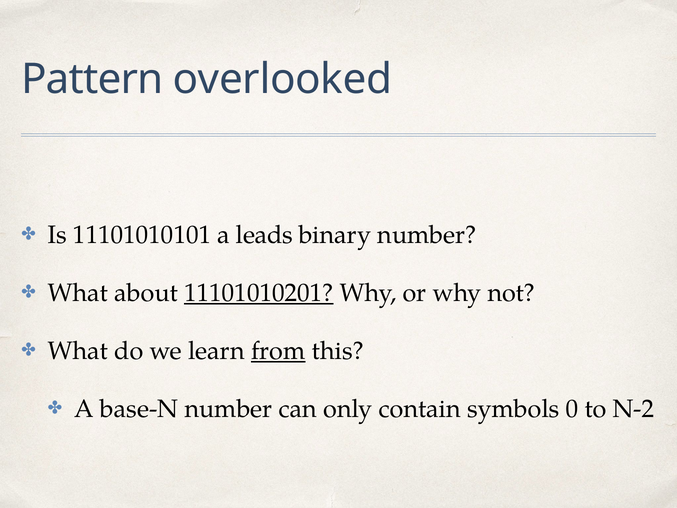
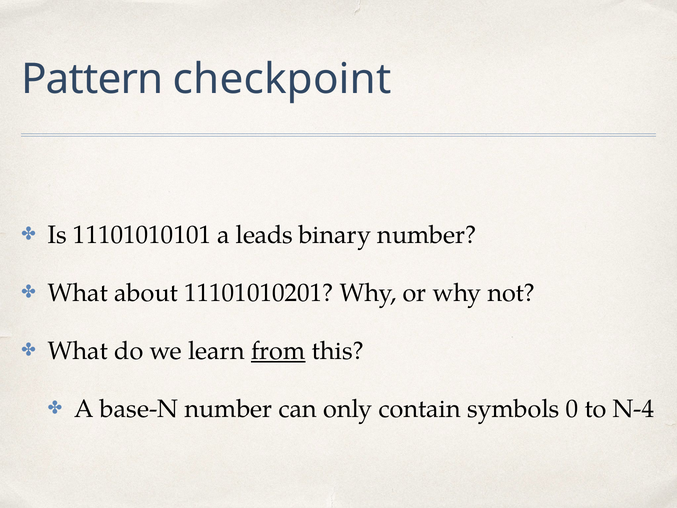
overlooked: overlooked -> checkpoint (282, 79)
11101010201 underline: present -> none (259, 293)
N-2: N-2 -> N-4 (633, 409)
